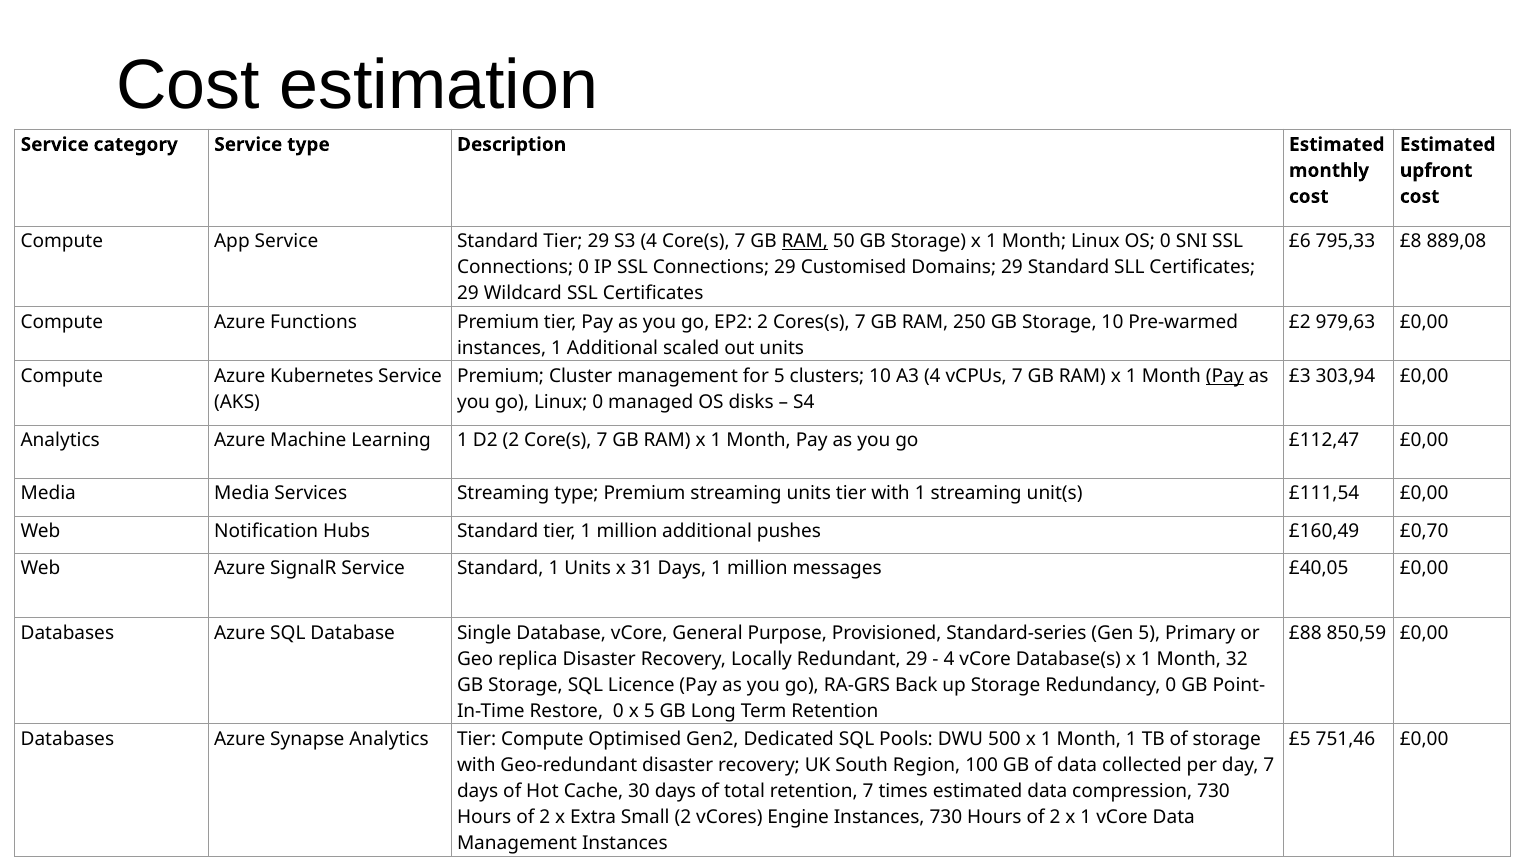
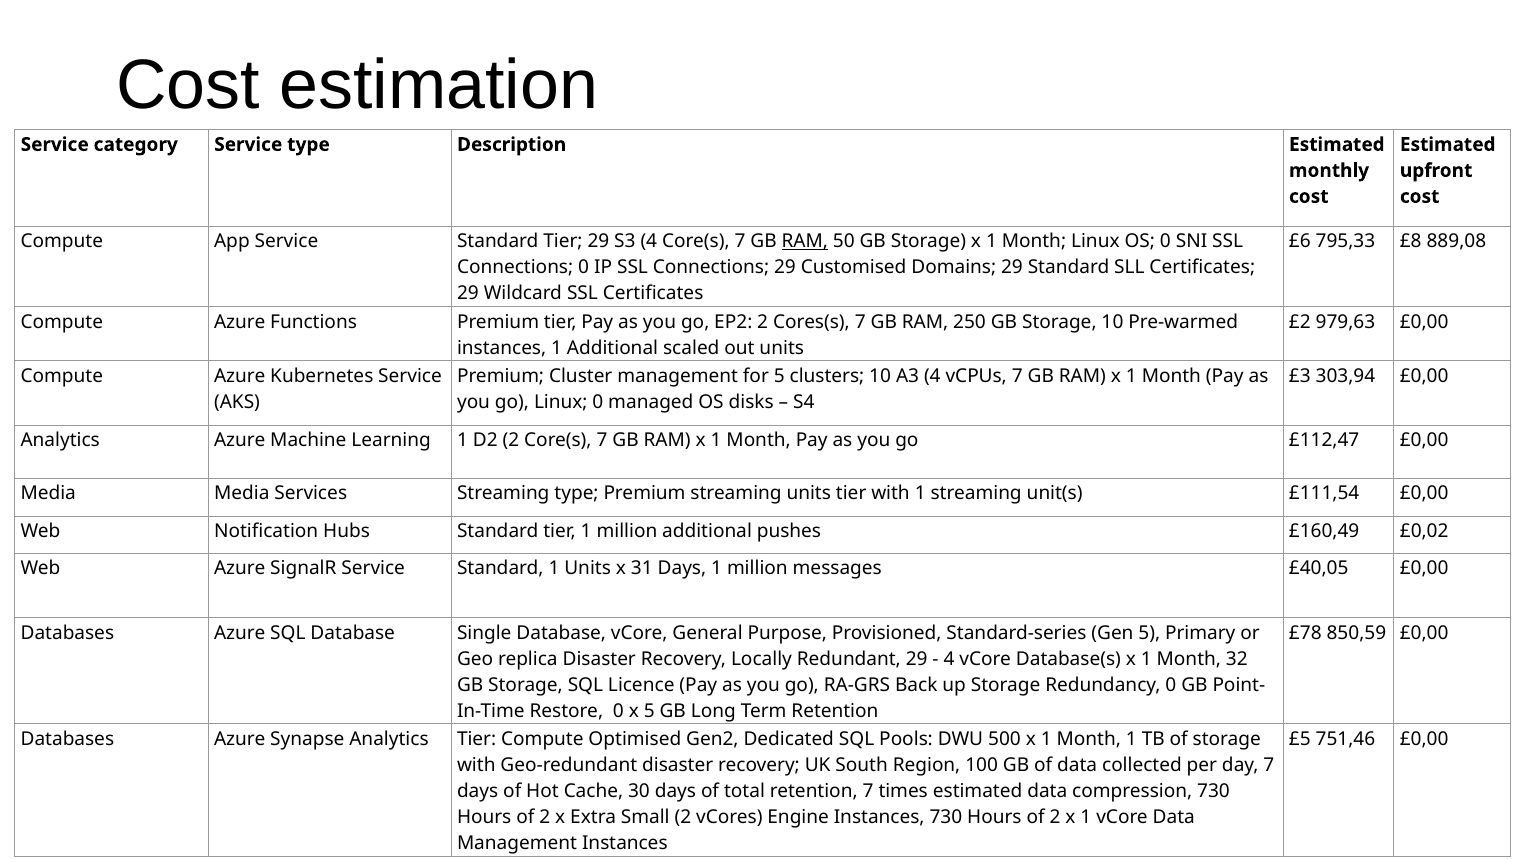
Pay underline: present -> none (1225, 376)
£0,70: £0,70 -> £0,02 (1424, 531)
£88: £88 -> £78 (1305, 632)
